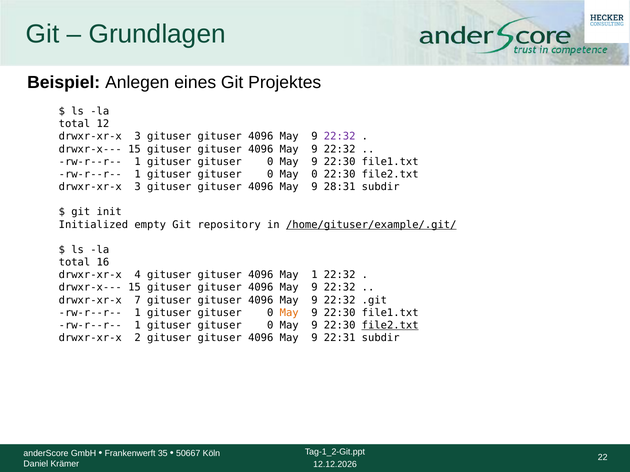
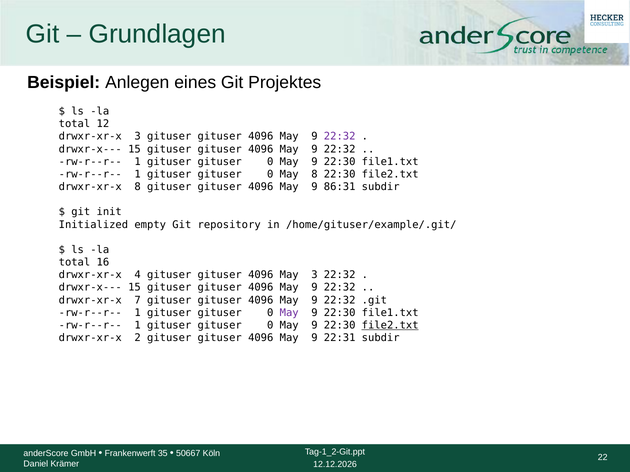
May 0: 0 -> 8 (314, 174)
3: 3 -> 8 (138, 187)
28:31: 28:31 -> 86:31 (340, 187)
/home/gituser/example/.git/ underline: present -> none (371, 225)
May 1: 1 -> 3 (314, 275)
May colour: orange -> purple (289, 313)
